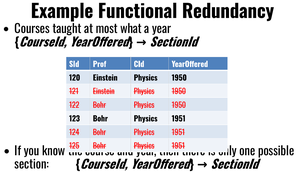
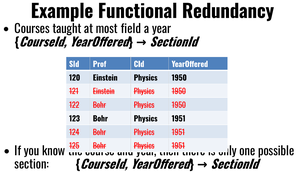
what: what -> field (131, 29)
